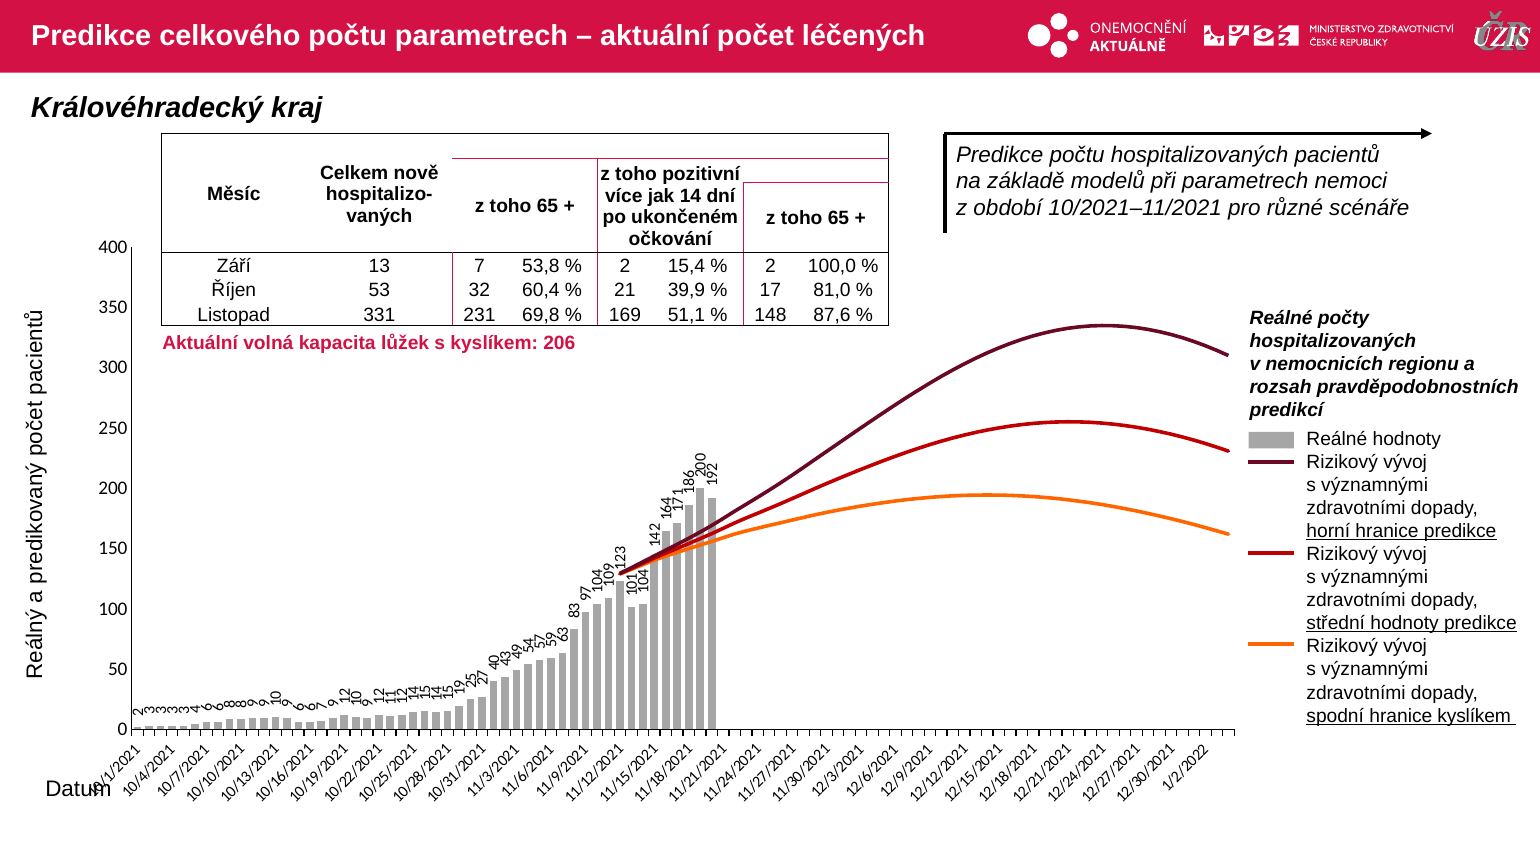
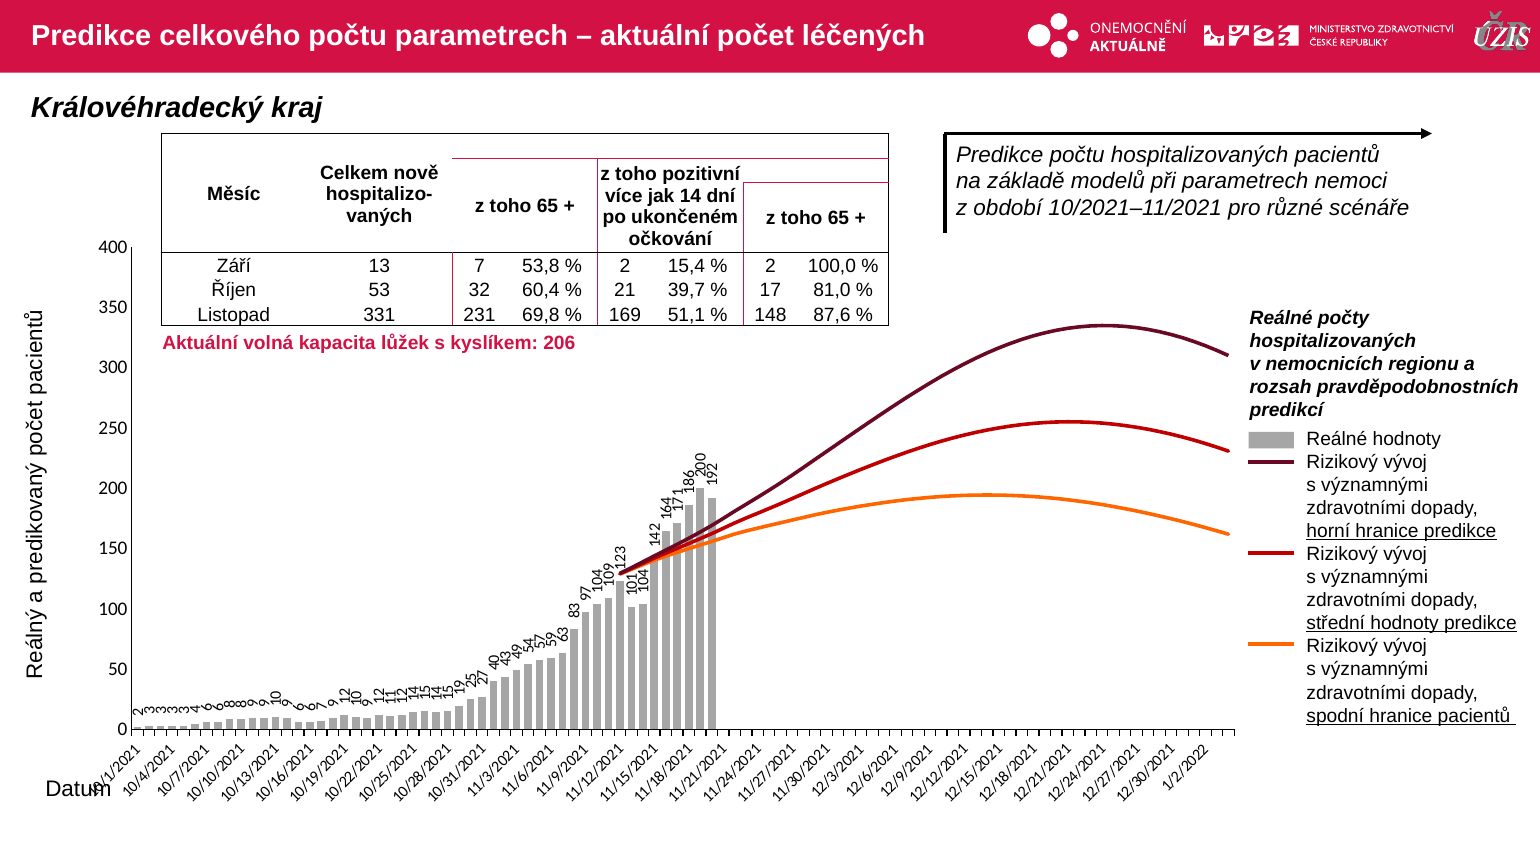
39,9: 39,9 -> 39,7 (686, 290)
hranice kyslíkem: kyslíkem -> pacientů (1474, 716)
